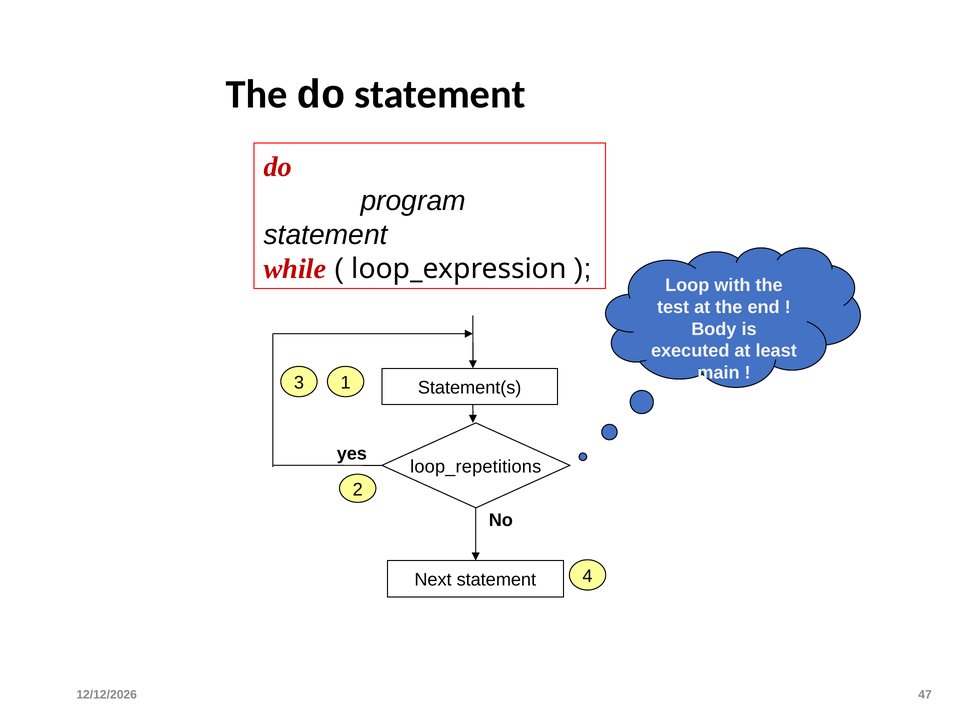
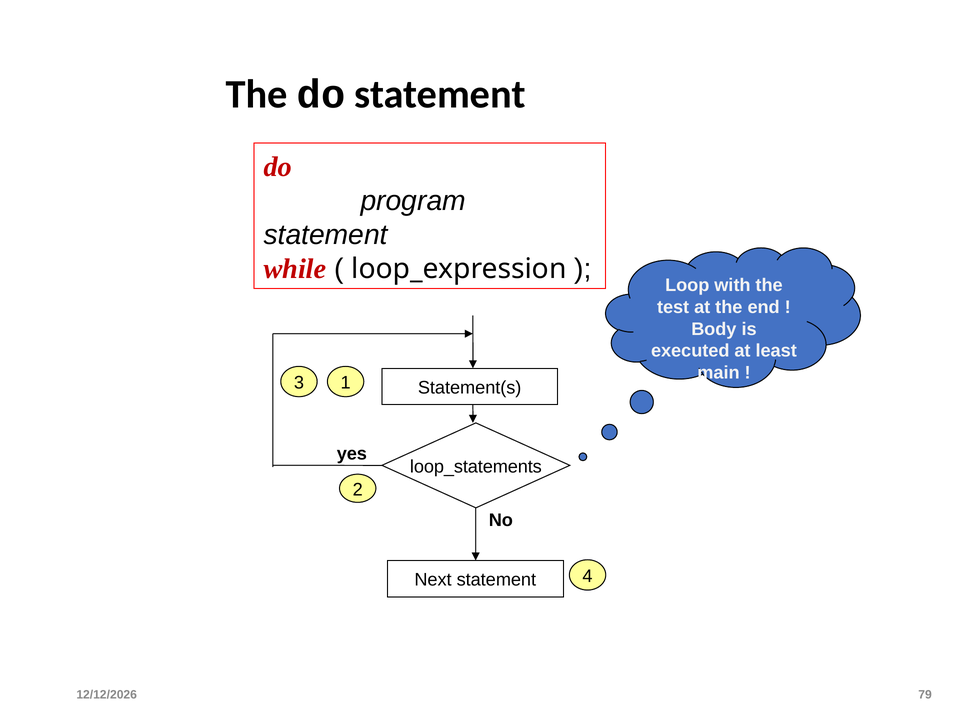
loop_repetitions: loop_repetitions -> loop_statements (476, 466)
47: 47 -> 79 (925, 694)
